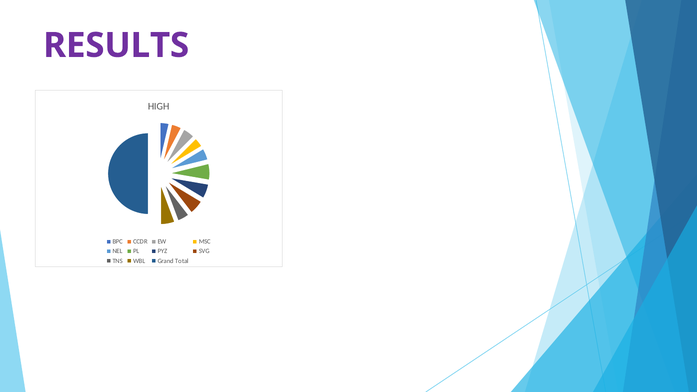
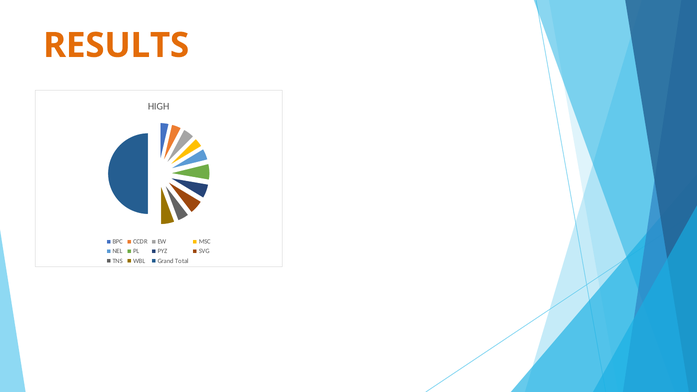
RESULTS colour: purple -> orange (116, 45)
